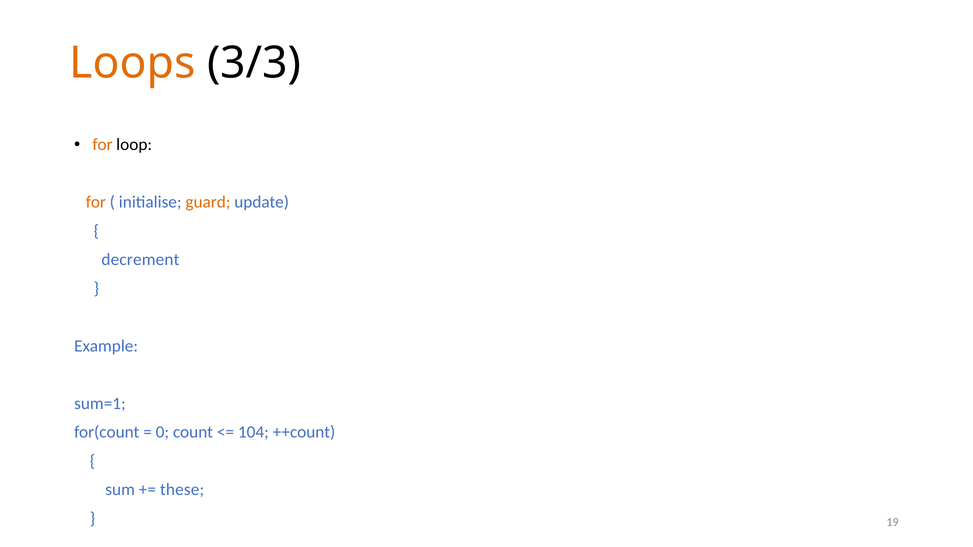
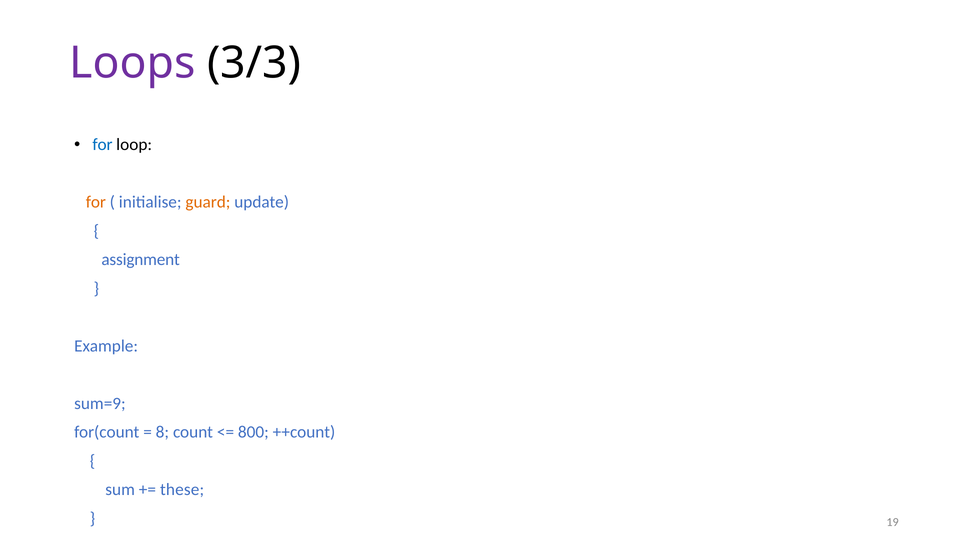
Loops colour: orange -> purple (132, 63)
for colour: orange -> blue (102, 145)
decrement: decrement -> assignment (141, 260)
sum=1: sum=1 -> sum=9 (100, 404)
0: 0 -> 8 (162, 432)
104: 104 -> 800 (253, 432)
